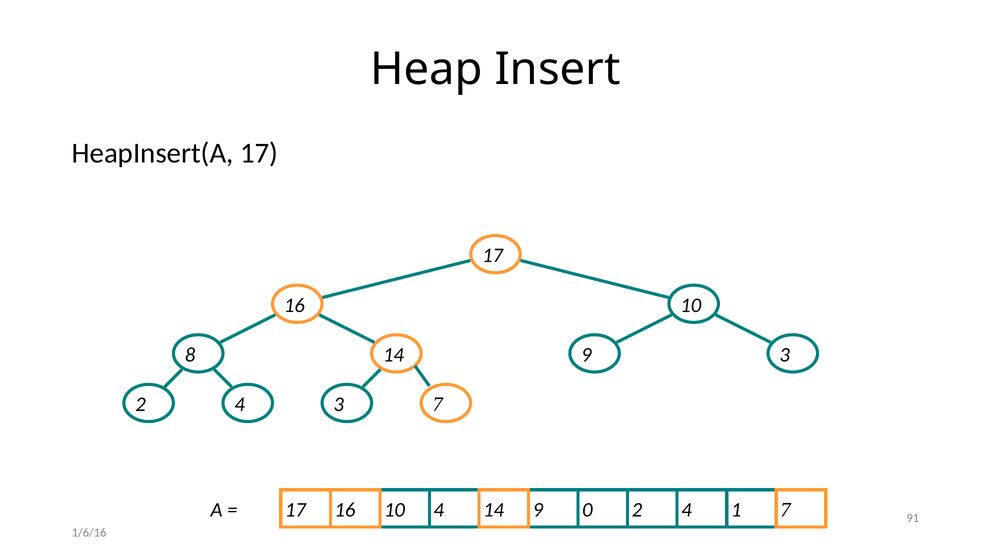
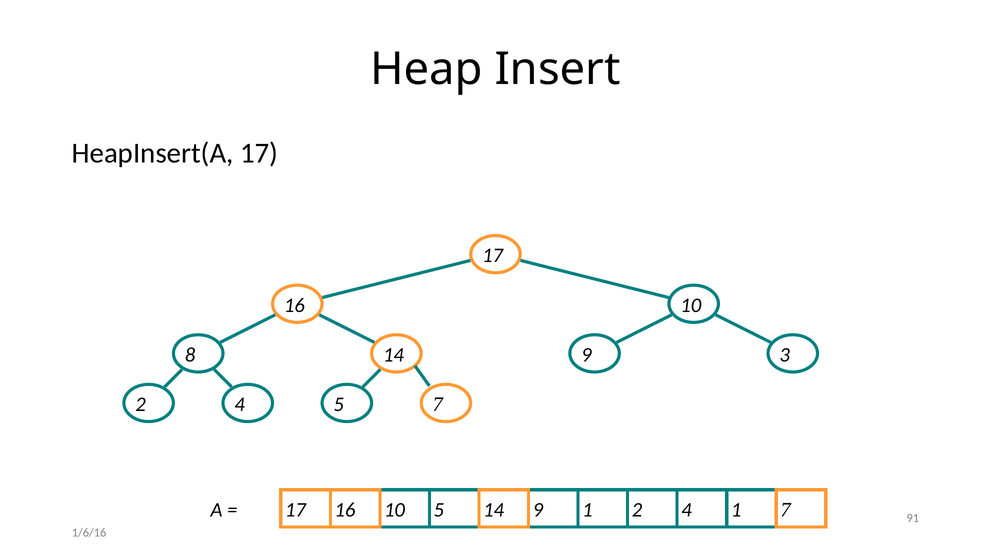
4 3: 3 -> 5 (339, 404)
10 4: 4 -> 5 (439, 509)
9 0: 0 -> 1 (587, 509)
